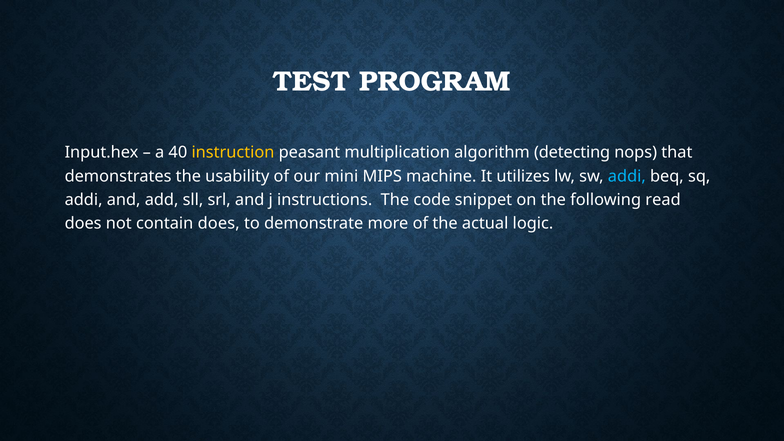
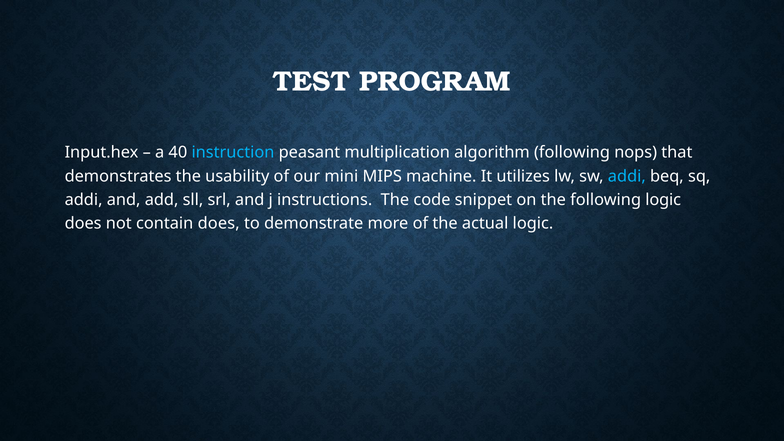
instruction colour: yellow -> light blue (233, 153)
algorithm detecting: detecting -> following (572, 153)
following read: read -> logic (663, 200)
